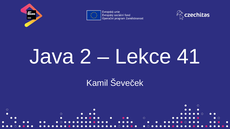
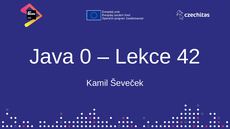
2: 2 -> 0 (86, 57)
41: 41 -> 42 (189, 57)
